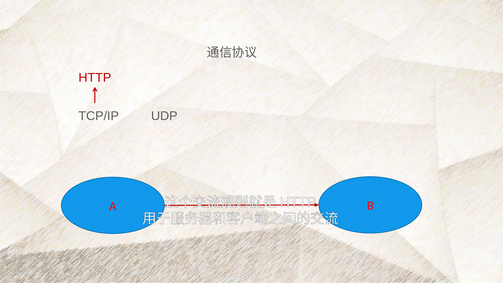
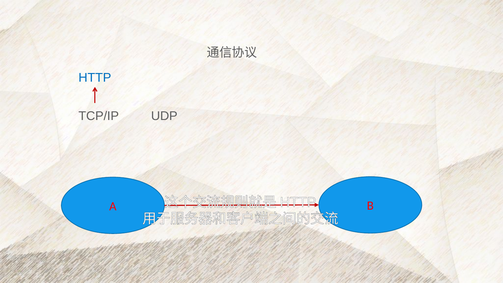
HTTP colour: red -> blue (95, 78)
